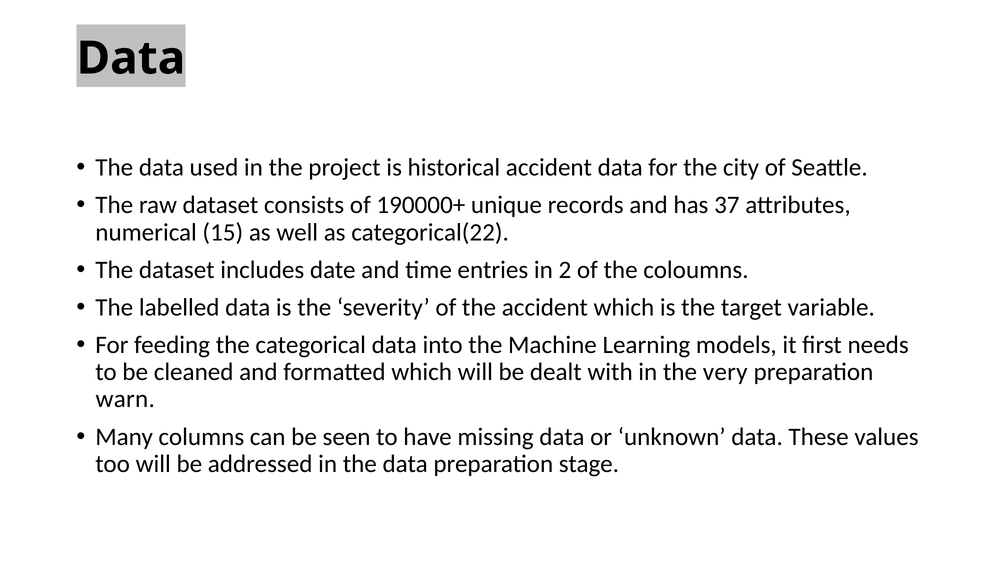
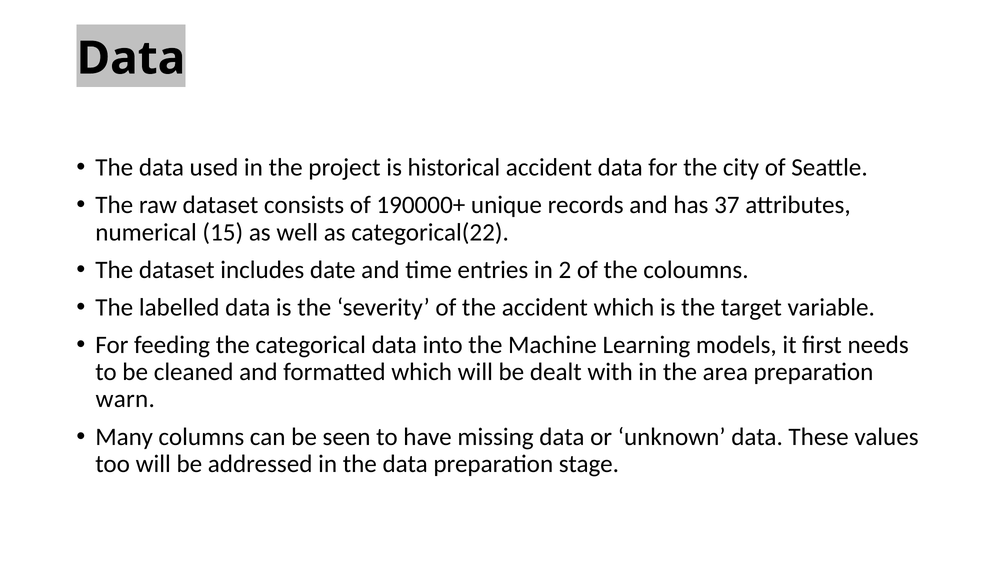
very: very -> area (725, 372)
